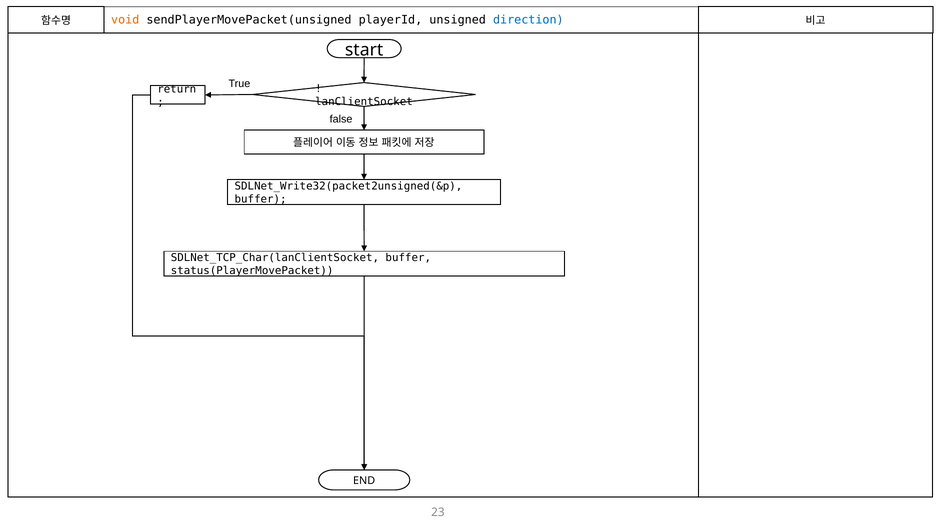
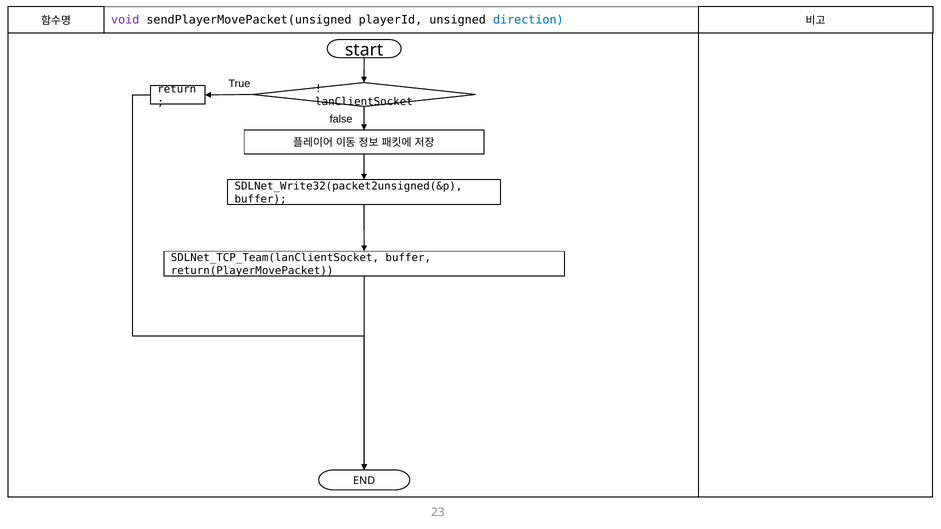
void colour: orange -> purple (125, 20)
SDLNet_TCP_Char(lanClientSocket: SDLNet_TCP_Char(lanClientSocket -> SDLNet_TCP_Team(lanClientSocket (275, 258)
status(PlayerMovePacket: status(PlayerMovePacket -> return(PlayerMovePacket (252, 271)
